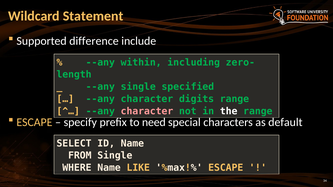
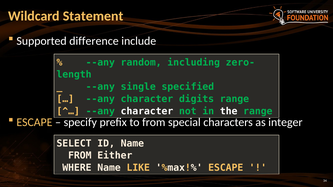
within: within -> random (141, 62)
character colour: pink -> white (147, 111)
to need: need -> from (154, 123)
default: default -> integer (285, 123)
FROM Single: Single -> Either (115, 156)
